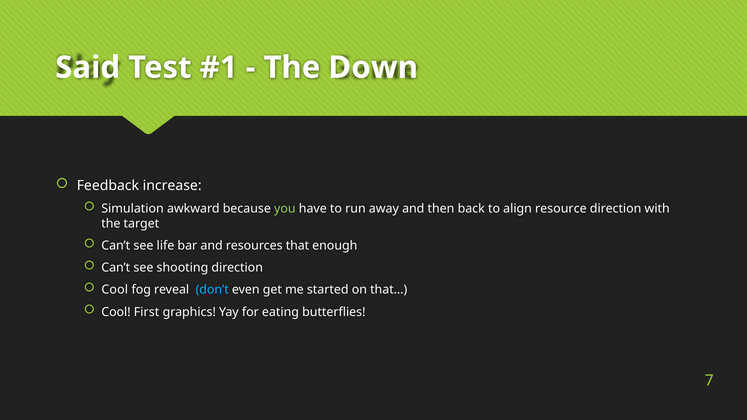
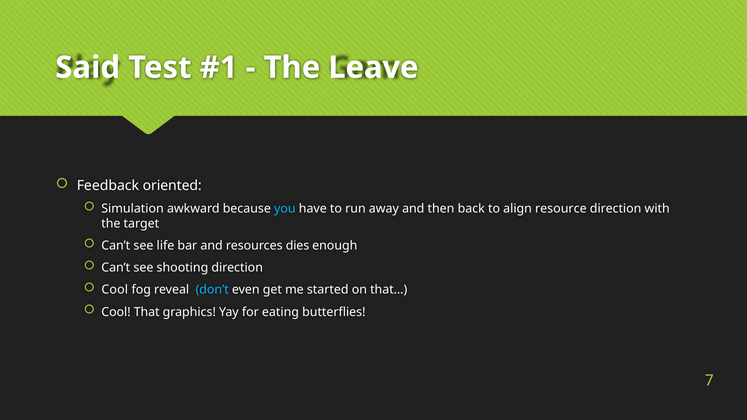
Down: Down -> Leave (373, 68)
increase: increase -> oriented (172, 186)
you colour: light green -> light blue (285, 209)
that: that -> dies (297, 246)
First: First -> That (147, 312)
